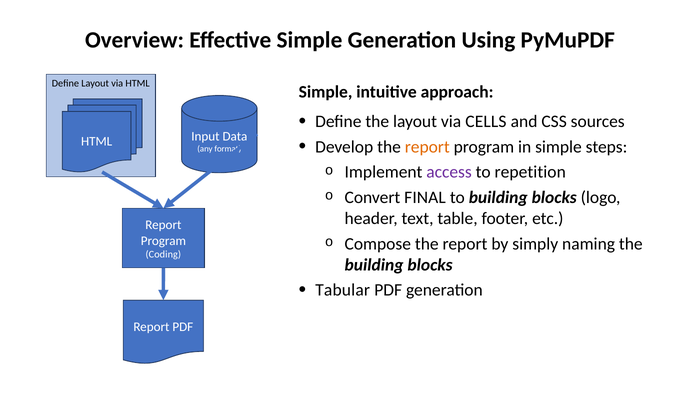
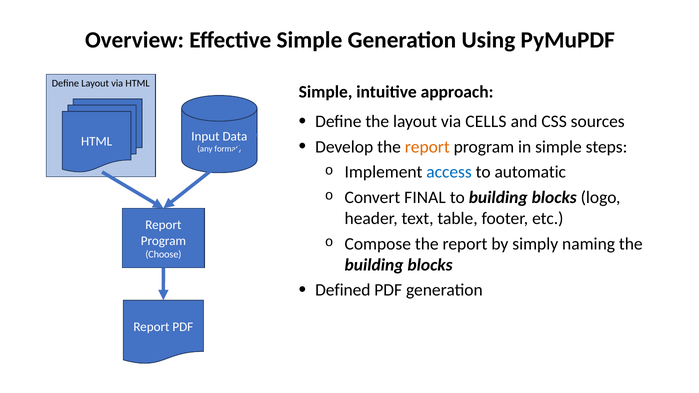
access colour: purple -> blue (449, 172)
repetition: repetition -> automatic (530, 172)
Coding: Coding -> Choose (163, 255)
Tabular: Tabular -> Defined (343, 290)
